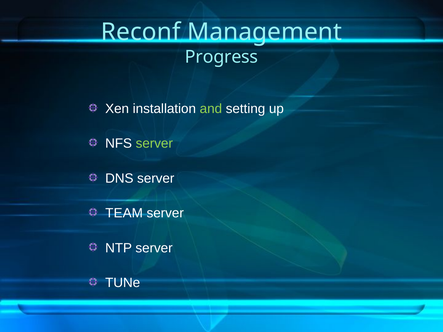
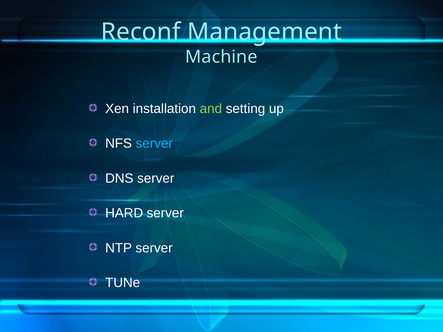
Progress: Progress -> Machine (221, 57)
server colour: light green -> light blue (154, 144)
TEAM: TEAM -> HARD (124, 213)
